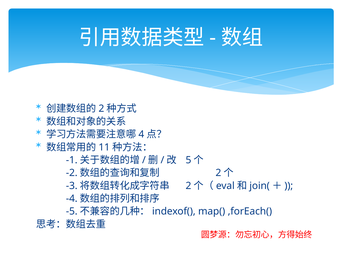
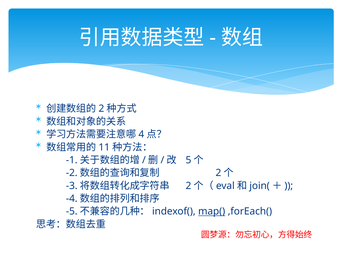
map( underline: none -> present (212, 211)
